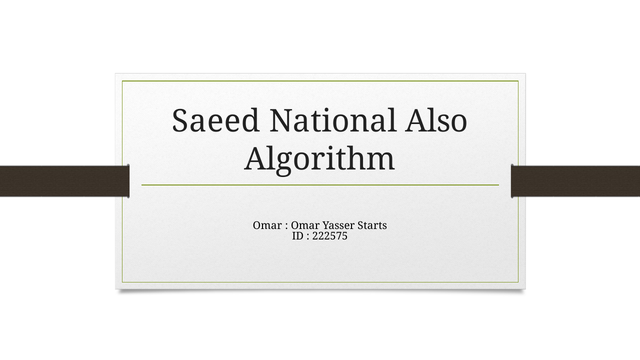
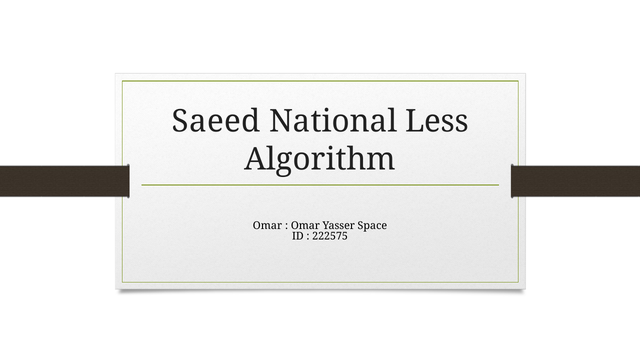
Also: Also -> Less (437, 122)
Starts: Starts -> Space (372, 226)
